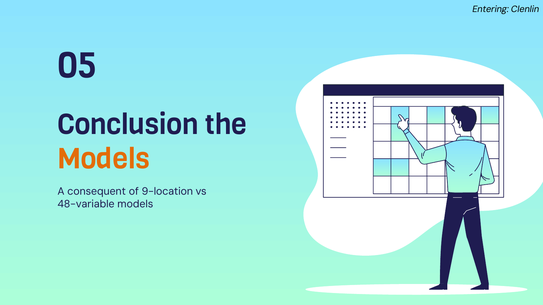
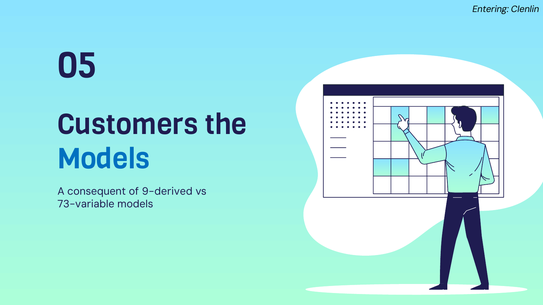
Conclusion: Conclusion -> Customers (128, 125)
Models colour: orange -> blue (104, 159)
9-location: 9-location -> 9-derived (167, 192)
48-variable: 48-variable -> 73-variable (86, 204)
